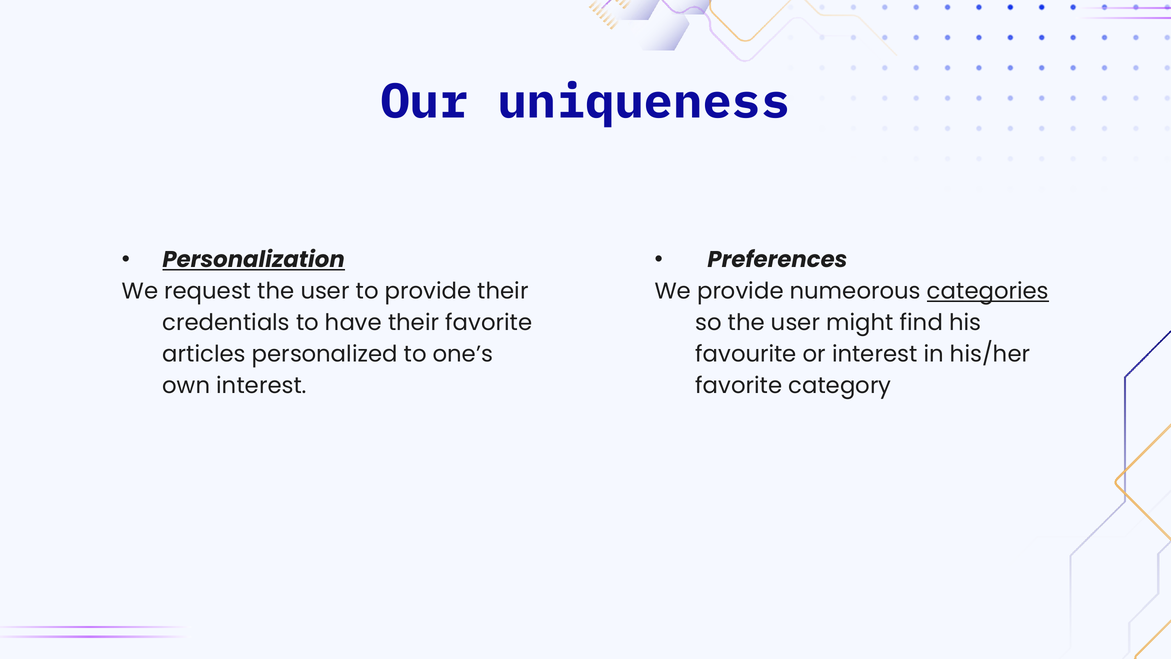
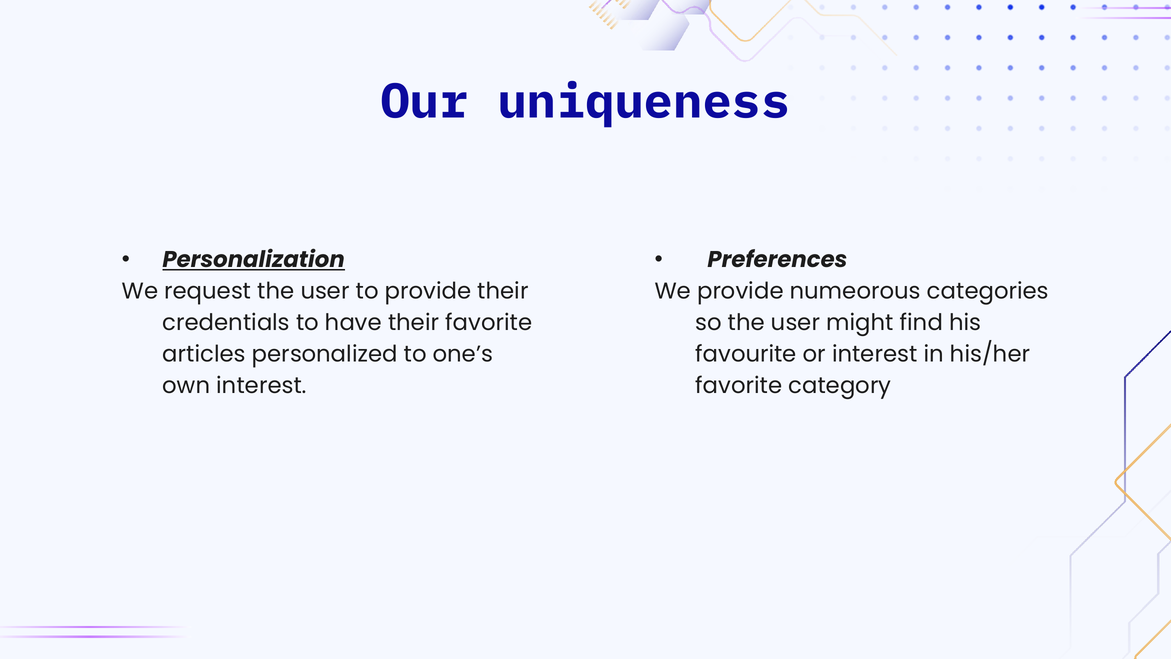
categories underline: present -> none (988, 291)
